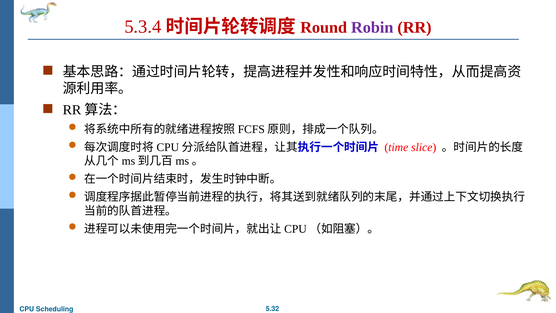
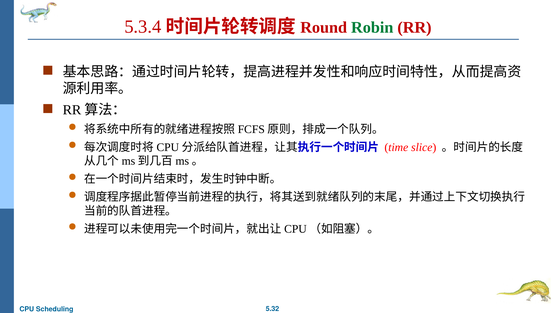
Robin colour: purple -> green (372, 27)
